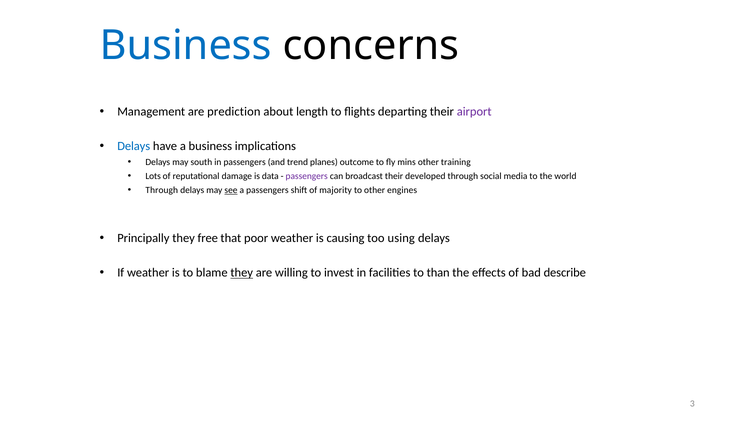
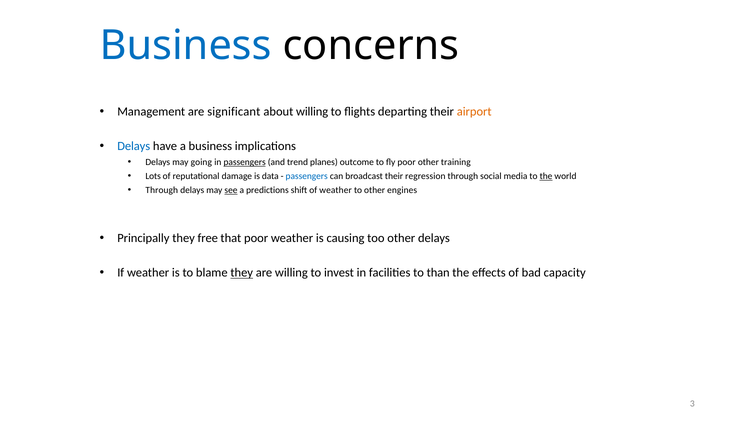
prediction: prediction -> significant (234, 111)
about length: length -> willing (312, 111)
airport colour: purple -> orange (474, 111)
south: south -> going (201, 162)
passengers underline: none -> present (245, 162)
fly mins: mins -> poor (407, 162)
passengers colour: purple -> blue (307, 176)
developed: developed -> regression (425, 176)
the underline: none -> present (546, 176)
a passengers: passengers -> predictions (267, 190)
of majority: majority -> weather (336, 190)
too using: using -> other (401, 238)
describe: describe -> capacity (565, 273)
